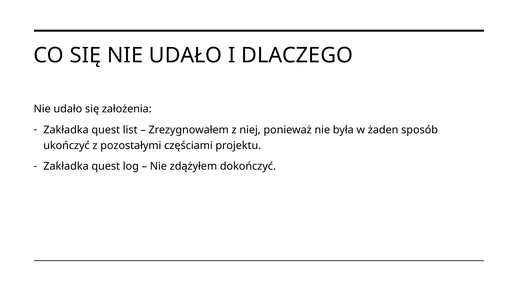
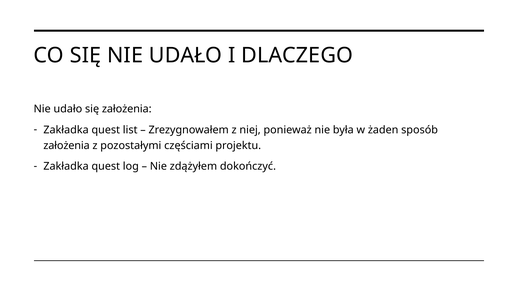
ukończyć: ukończyć -> założenia (67, 146)
